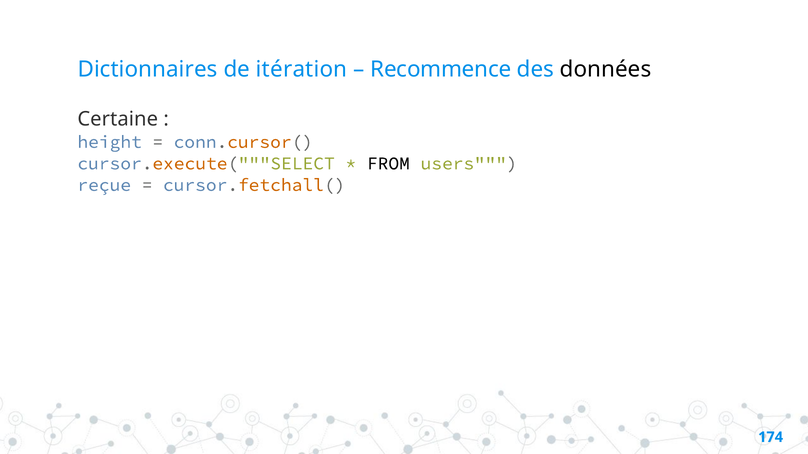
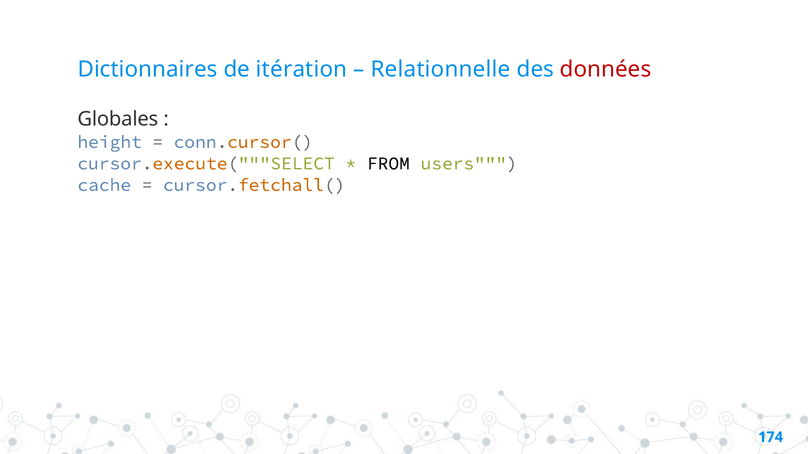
Recommence: Recommence -> Relationnelle (441, 69)
données colour: black -> red (606, 69)
Certaine: Certaine -> Globales (118, 119)
reçue: reçue -> cache (104, 185)
